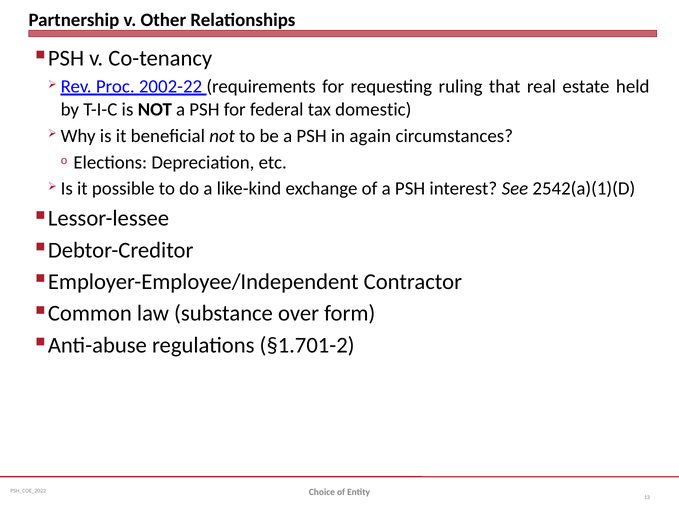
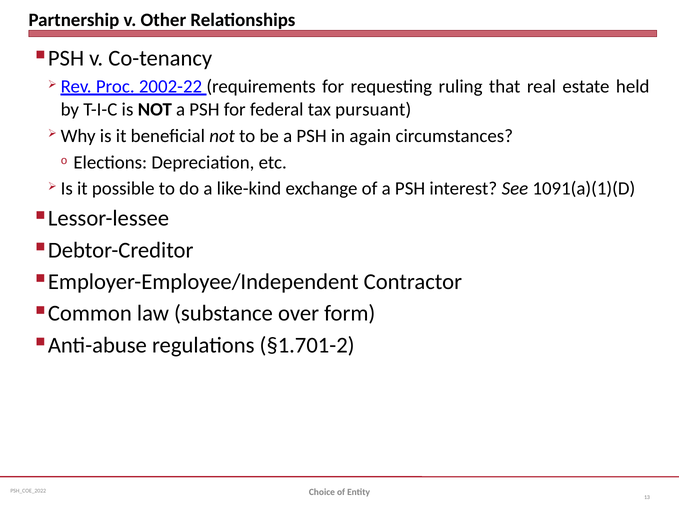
domestic: domestic -> pursuant (373, 110)
2542(a)(1)(D: 2542(a)(1)(D -> 1091(a)(1)(D (584, 189)
